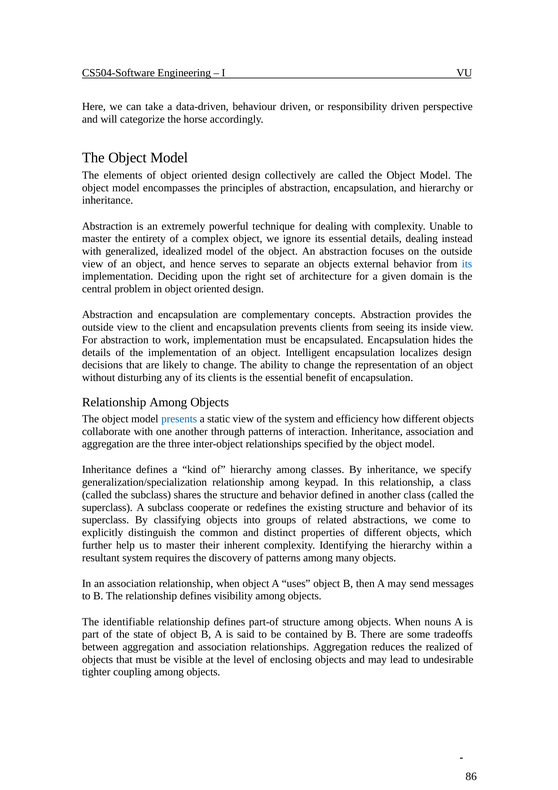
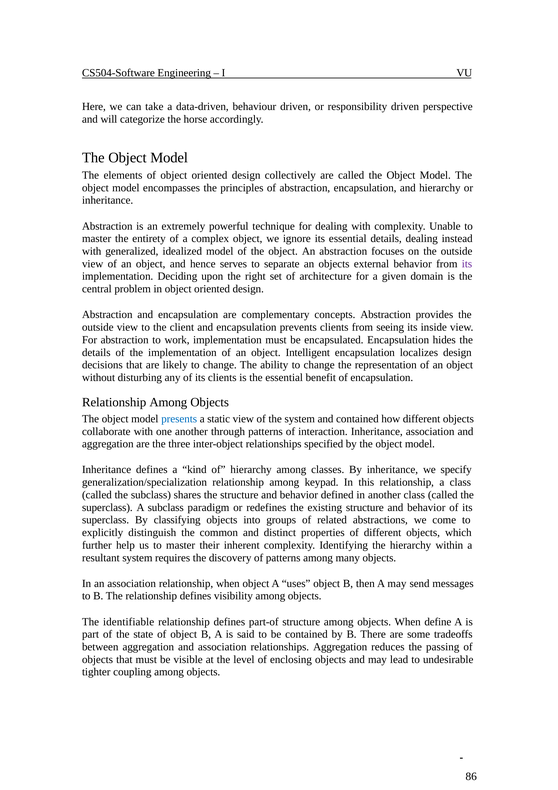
its colour: blue -> purple (467, 264)
and efficiency: efficiency -> contained (357, 419)
cooperate: cooperate -> paradigm (208, 507)
nouns: nouns -> define (438, 621)
realized: realized -> passing (443, 647)
